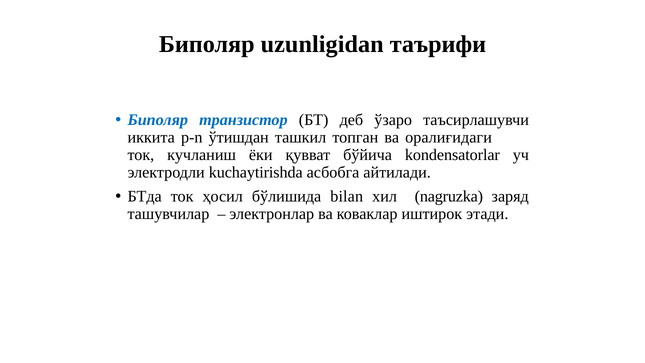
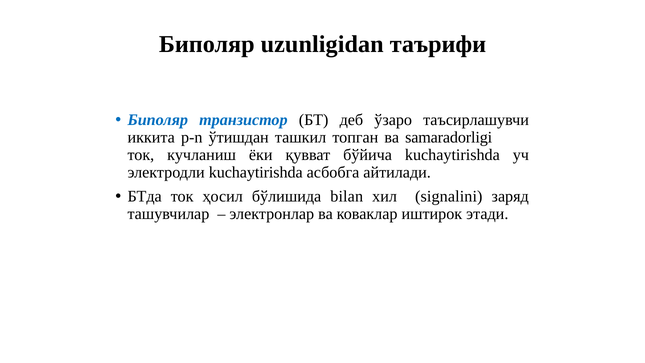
оралиғидаги: оралиғидаги -> samaradorligi (449, 137)
бўйича kondensatorlar: kondensatorlar -> kuchaytirishda (452, 155)
nagruzka: nagruzka -> signalini (449, 196)
